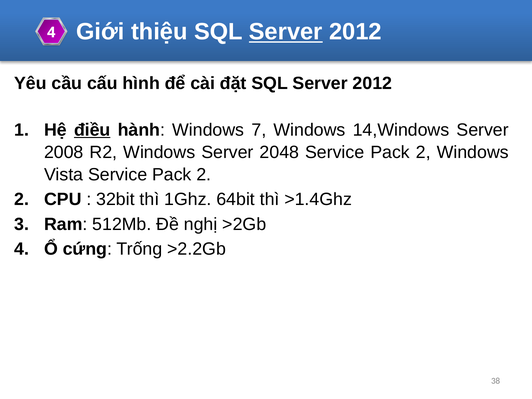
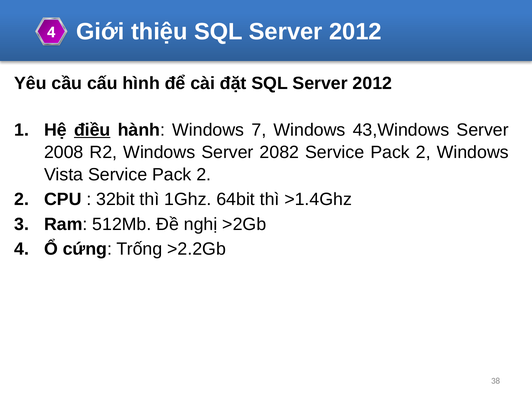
Server underline: present -> none (286, 32)
14,Windows: 14,Windows -> 43,Windows (401, 130)
2048: 2048 -> 2082 (279, 152)
